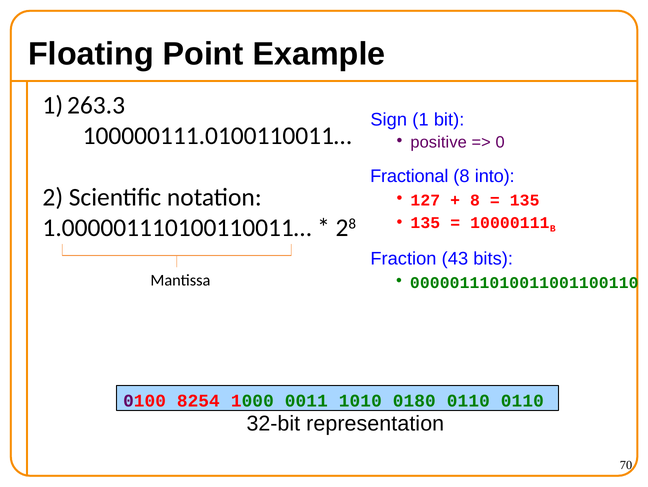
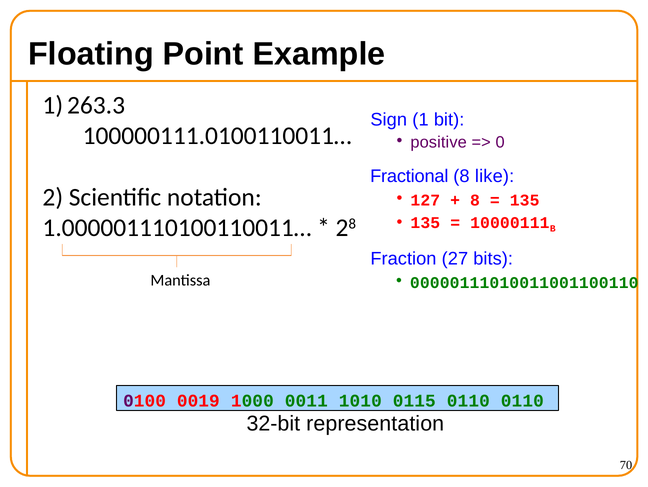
into: into -> like (495, 176)
43: 43 -> 27 (455, 258)
8254: 8254 -> 0019 (198, 401)
0180: 0180 -> 0115 (414, 401)
